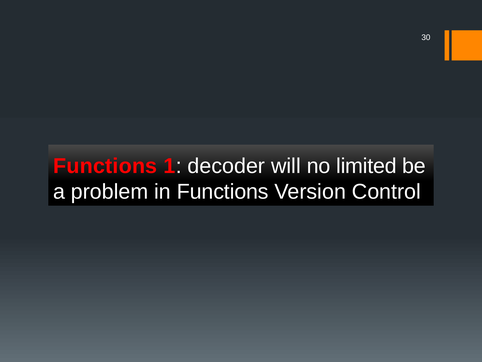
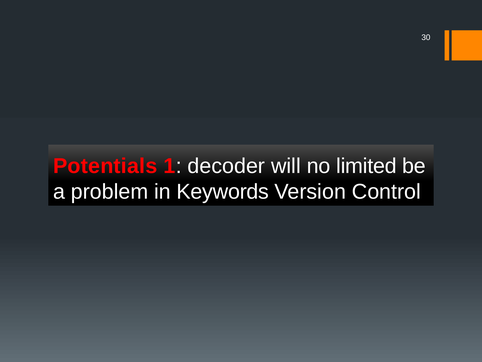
Functions: Functions -> Potentials (105, 166)
in Functions: Functions -> Keywords (223, 192)
